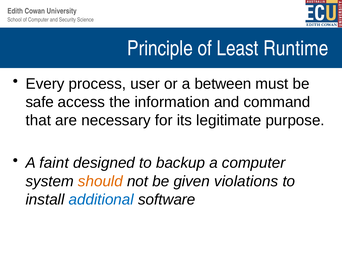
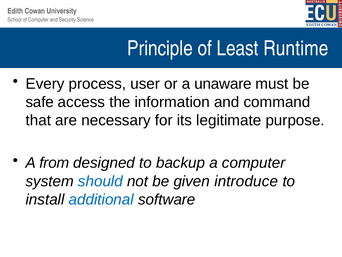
between: between -> unaware (223, 84)
faint: faint -> from (54, 163)
should colour: orange -> blue (100, 181)
violations: violations -> introduce (246, 181)
